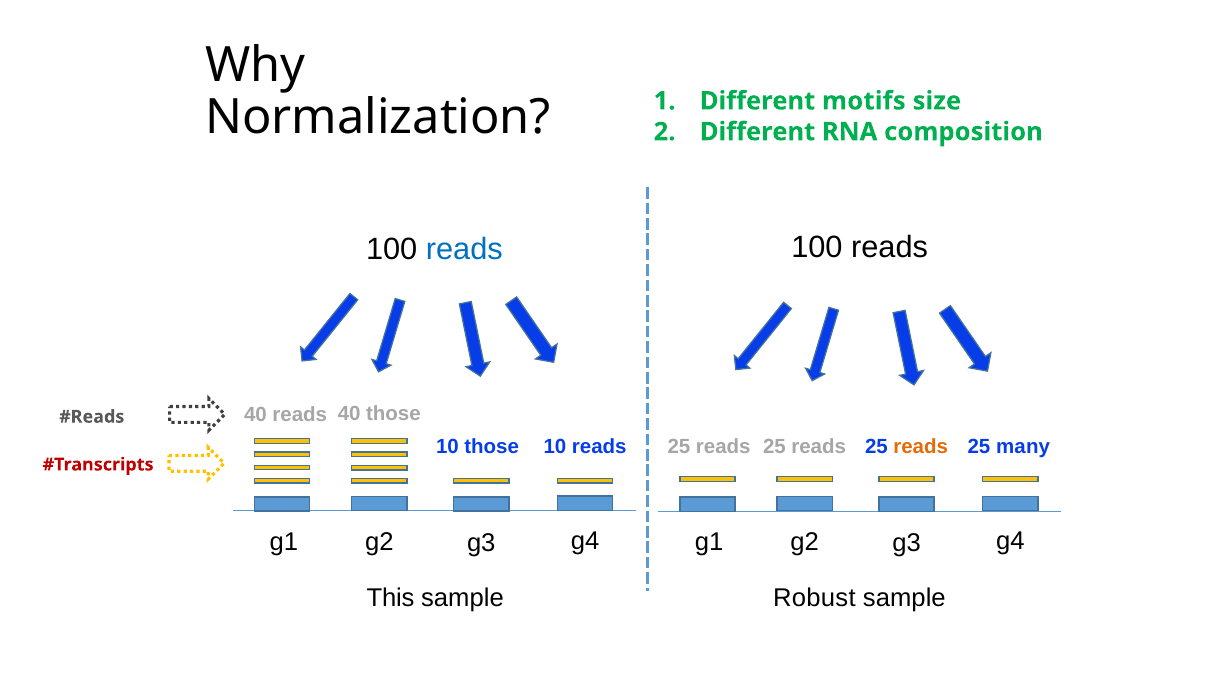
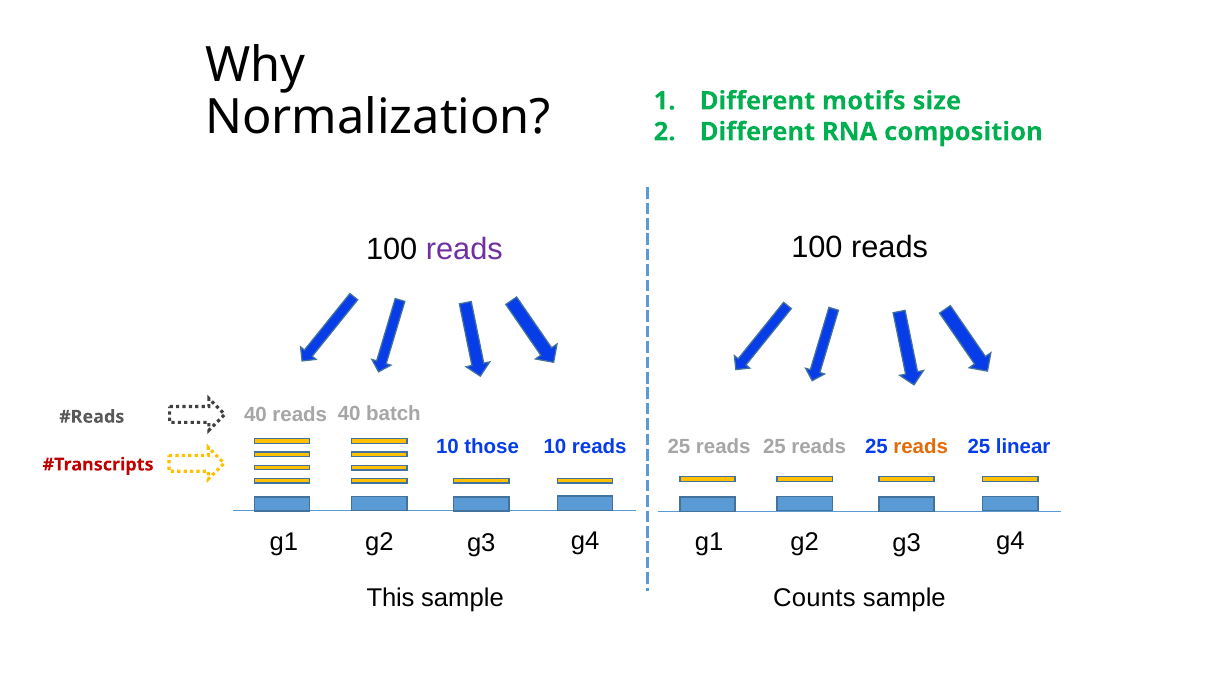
reads colour: blue -> purple (464, 249)
40 those: those -> batch (393, 414)
many: many -> linear (1023, 446)
Robust: Robust -> Counts (814, 598)
